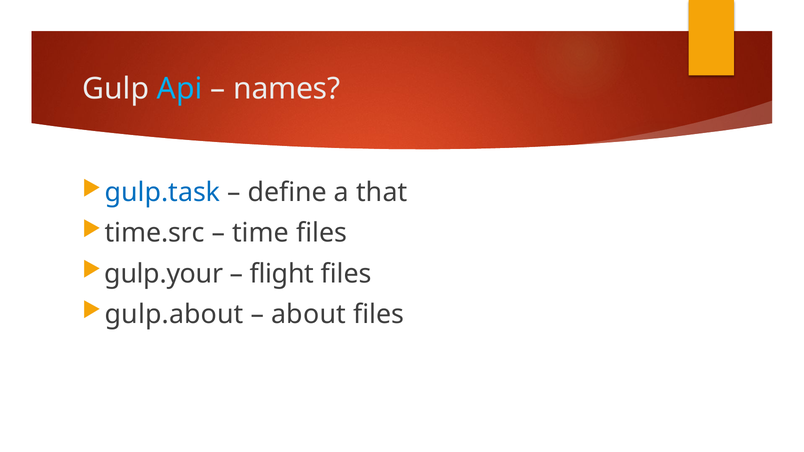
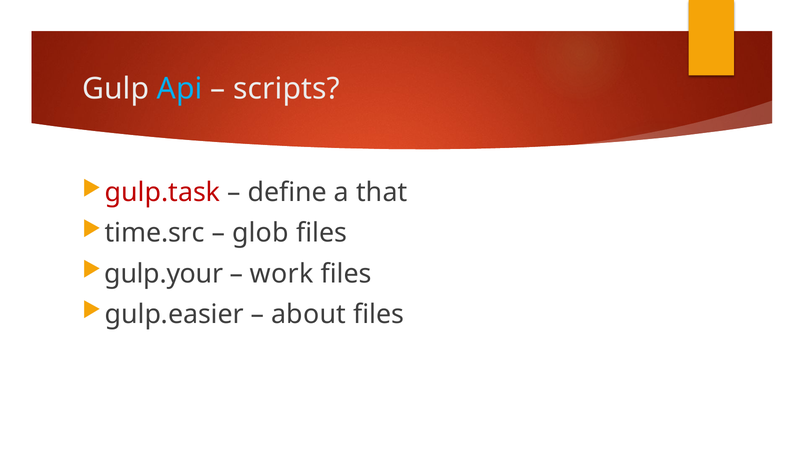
names: names -> scripts (286, 89)
gulp.task colour: blue -> red (163, 193)
time: time -> glob (260, 233)
flight: flight -> work (282, 274)
gulp.about: gulp.about -> gulp.easier (174, 314)
